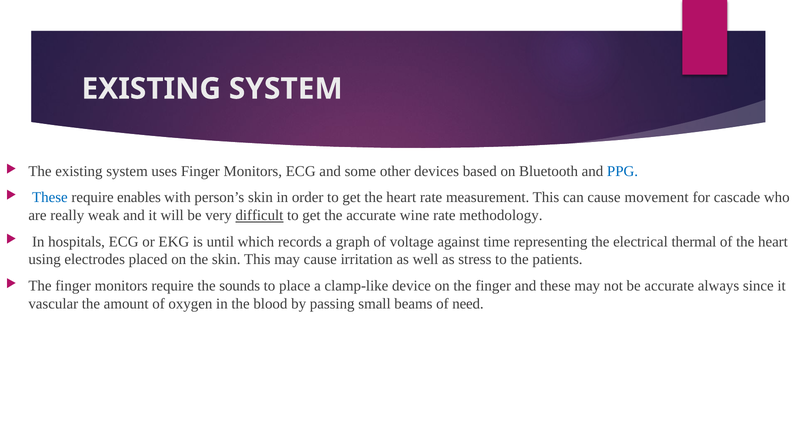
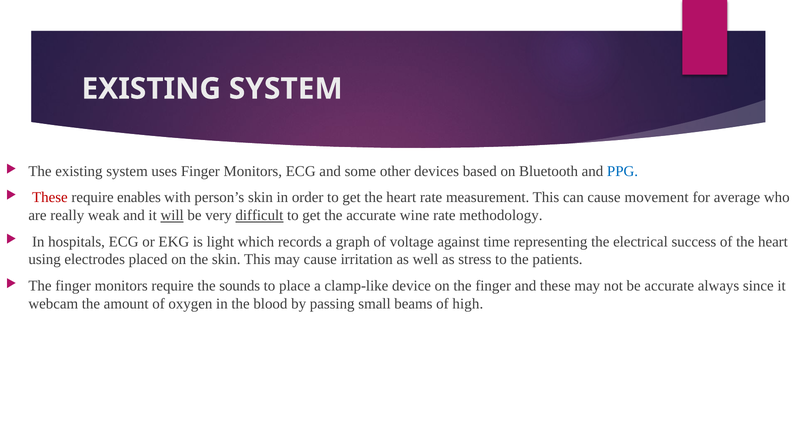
These colour: blue -> red (50, 198)
cascade: cascade -> average (737, 198)
will underline: none -> present (172, 216)
until: until -> light (220, 242)
thermal: thermal -> success (694, 242)
vascular: vascular -> webcam (53, 304)
need: need -> high (468, 304)
